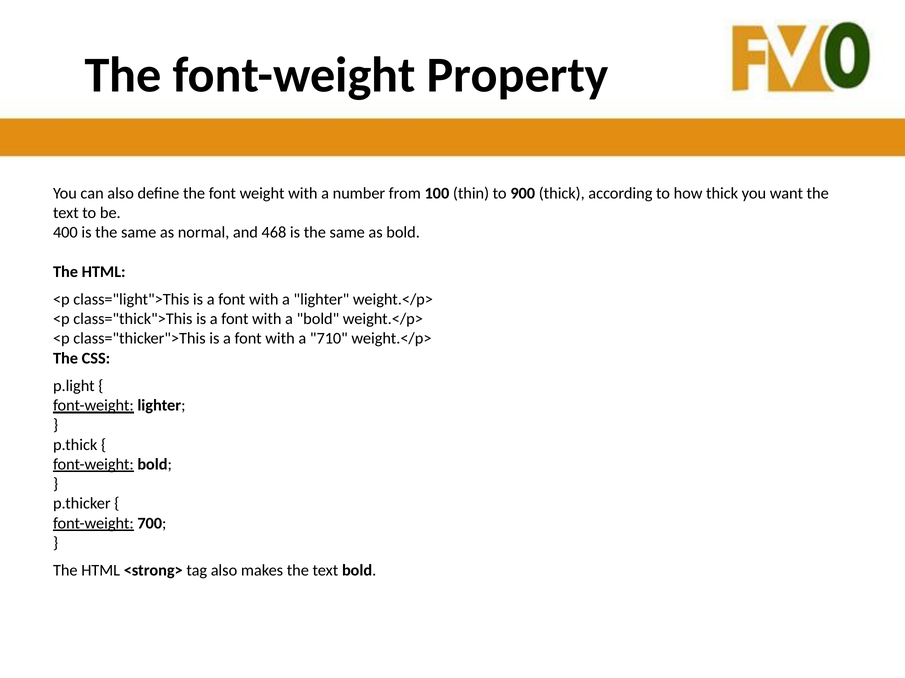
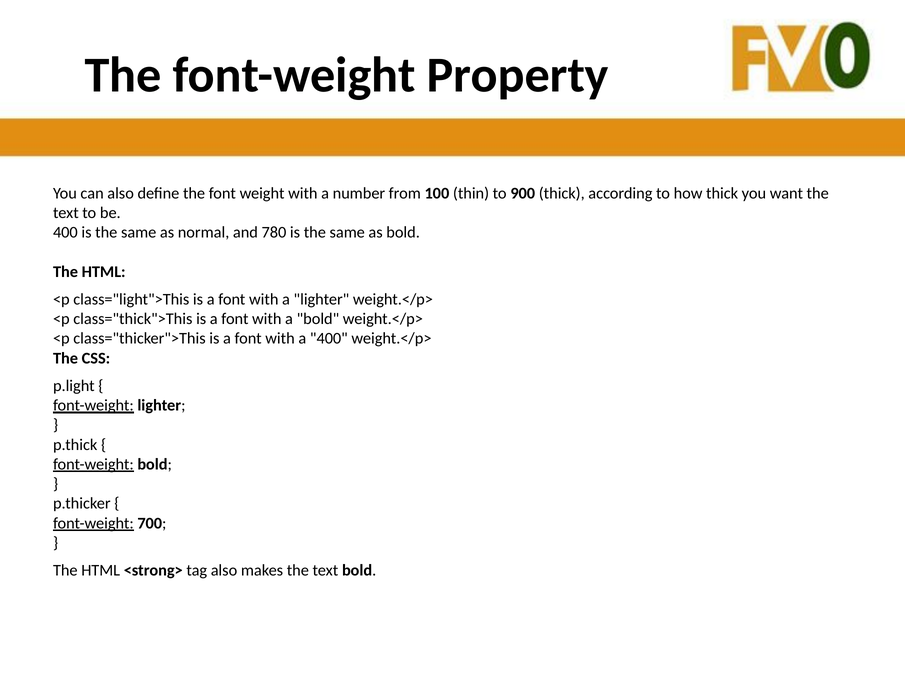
468: 468 -> 780 (274, 233)
a 710: 710 -> 400 (329, 339)
